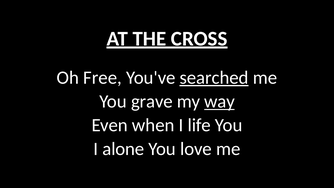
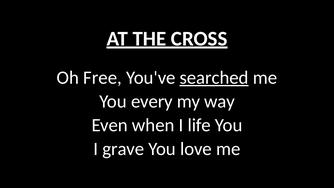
grave: grave -> every (152, 101)
way underline: present -> none (220, 101)
alone: alone -> grave (123, 149)
